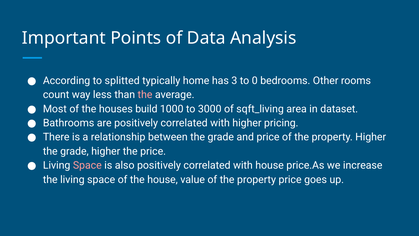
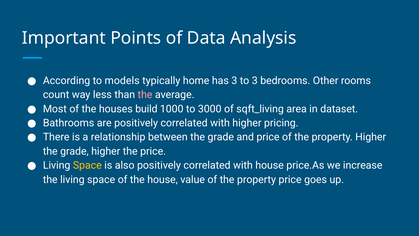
splitted: splitted -> models (122, 81)
to 0: 0 -> 3 (255, 81)
Space colour: pink -> yellow (87, 165)
